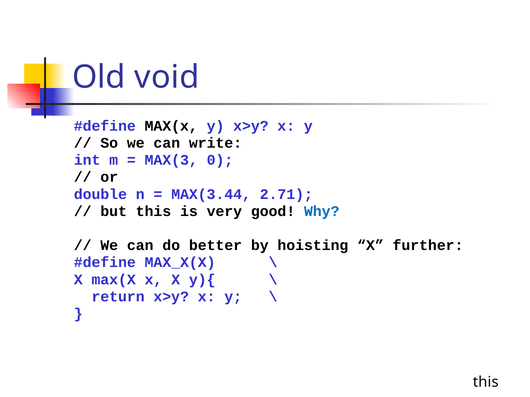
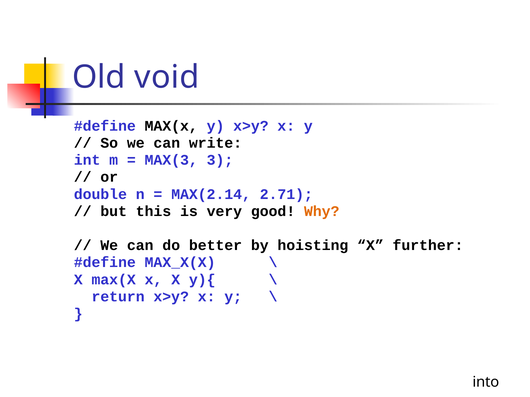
0: 0 -> 3 (220, 160)
MAX(3.44: MAX(3.44 -> MAX(2.14 (211, 194)
Why colour: blue -> orange (322, 211)
this: this -> into (486, 383)
